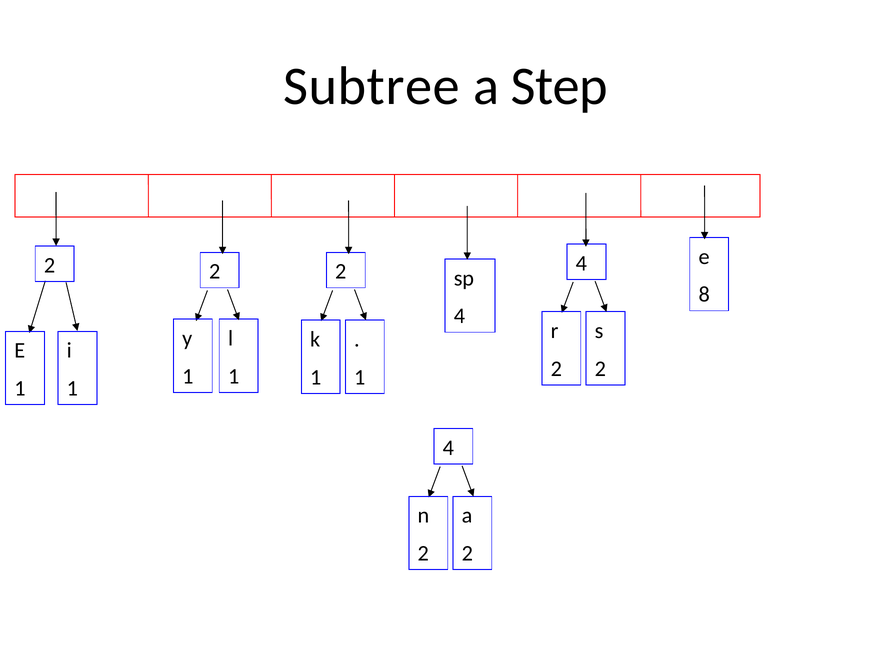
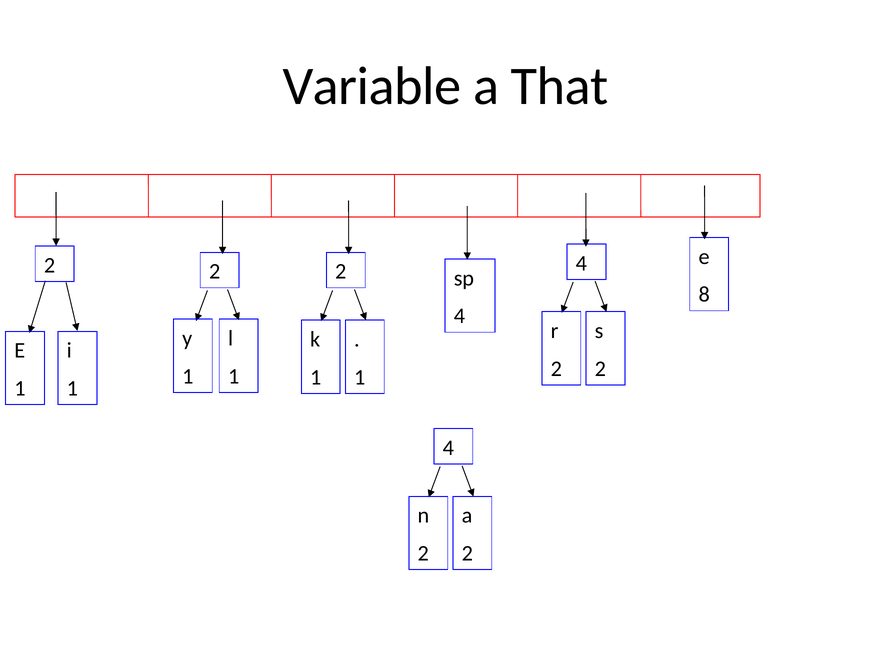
Subtree: Subtree -> Variable (372, 86)
Step: Step -> That (559, 86)
